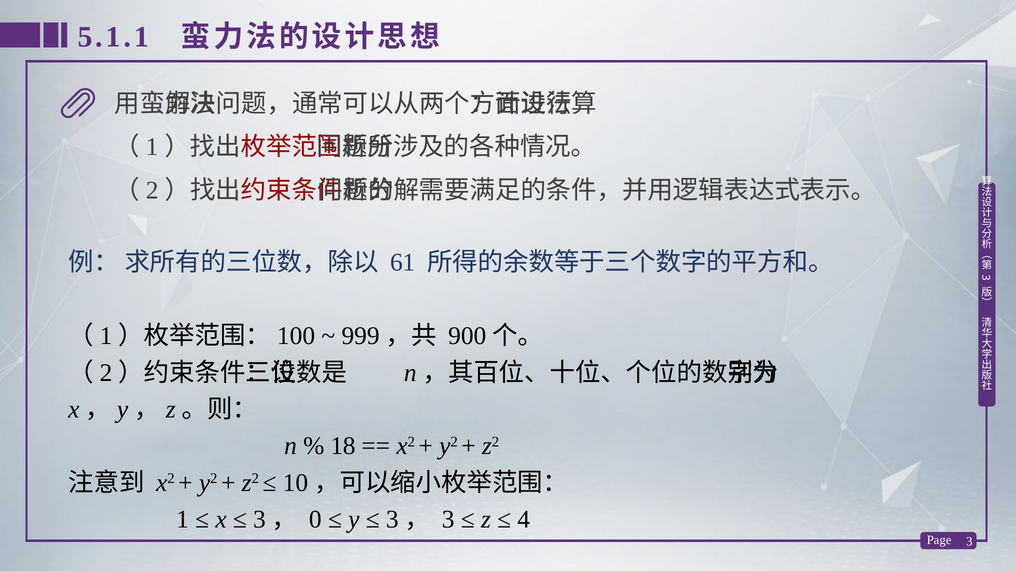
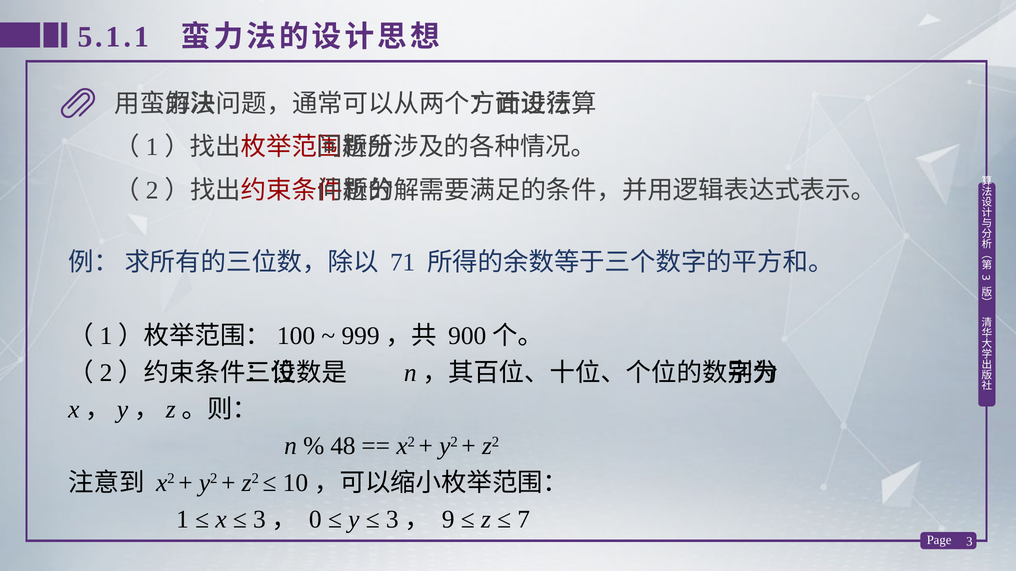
61: 61 -> 71 (403, 263)
18: 18 -> 48 (343, 446)
3， 3: 3 -> 9 (448, 520)
4: 4 -> 7 (524, 520)
